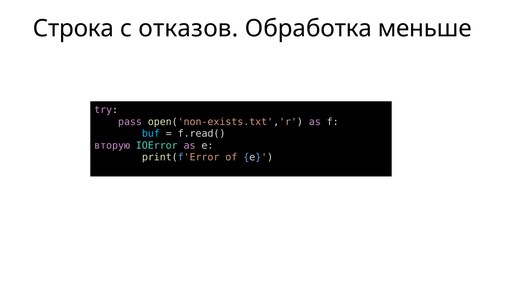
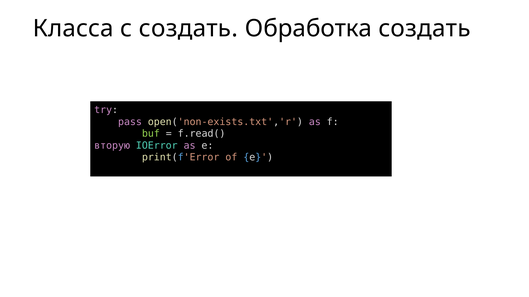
Строка: Строка -> Класса (73, 28)
с отказов: отказов -> создать (188, 28)
Обработка меньше: меньше -> создать (425, 28)
buf colour: light blue -> light green (151, 134)
